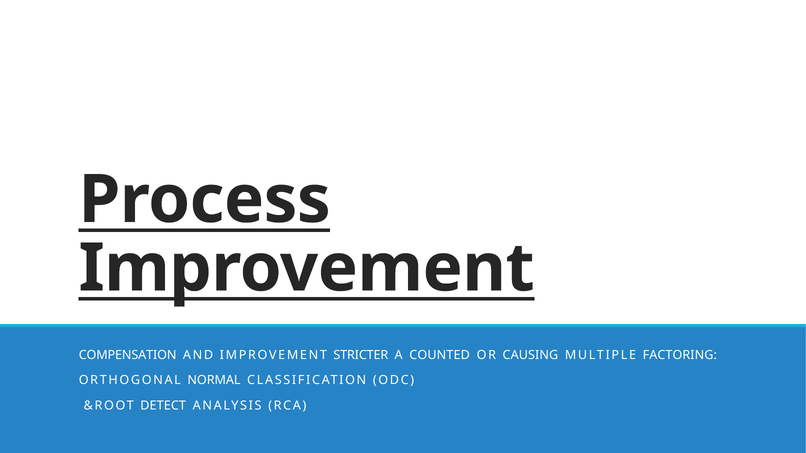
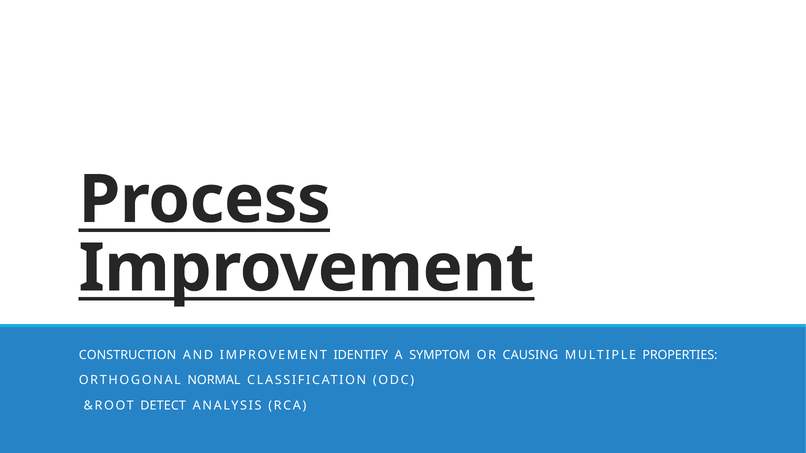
COMPENSATION: COMPENSATION -> CONSTRUCTION (128, 355)
STRICTER: STRICTER -> IDENTIFY (361, 355)
COUNTED: COUNTED -> SYMPTOM (440, 355)
FACTORING: FACTORING -> PROPERTIES (680, 355)
